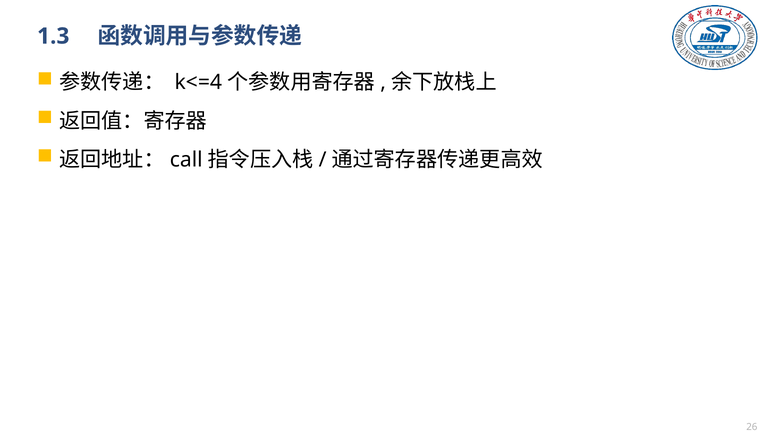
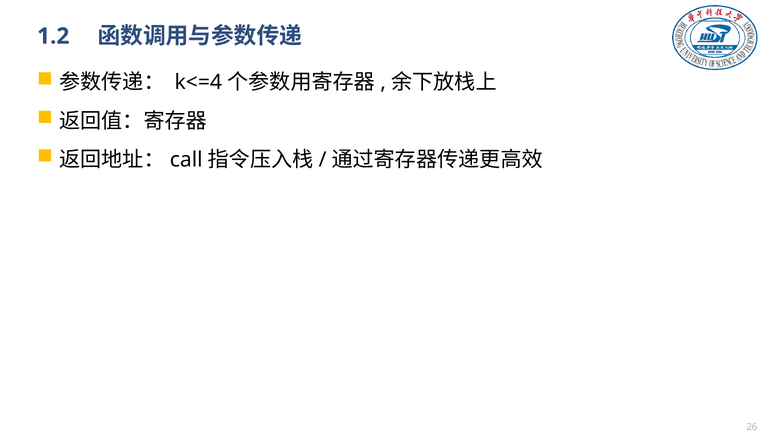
1.3: 1.3 -> 1.2 (53, 36)
